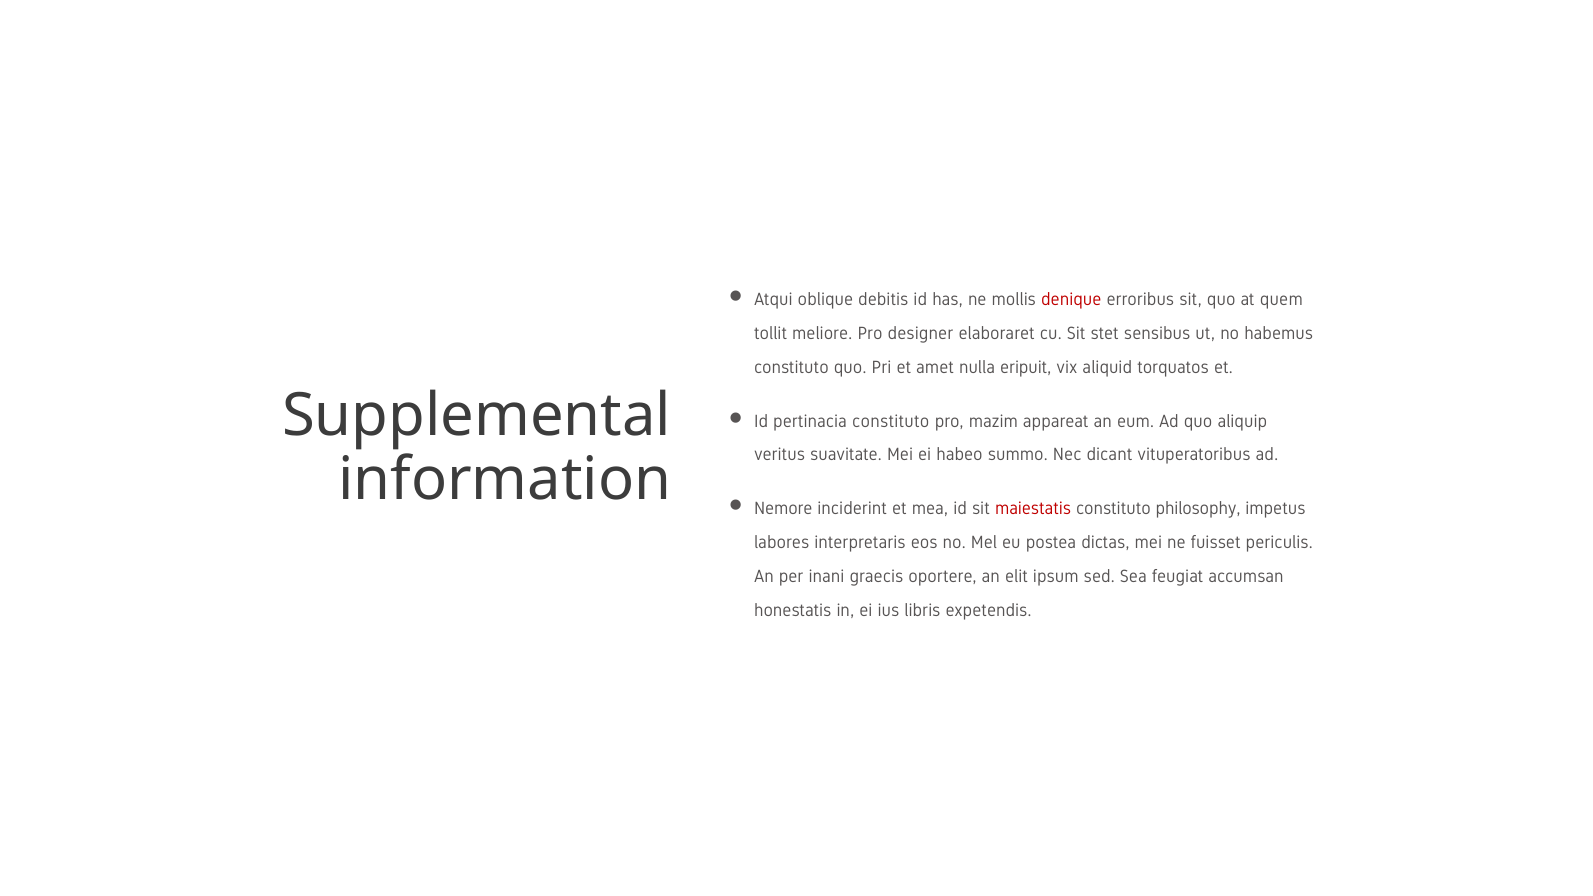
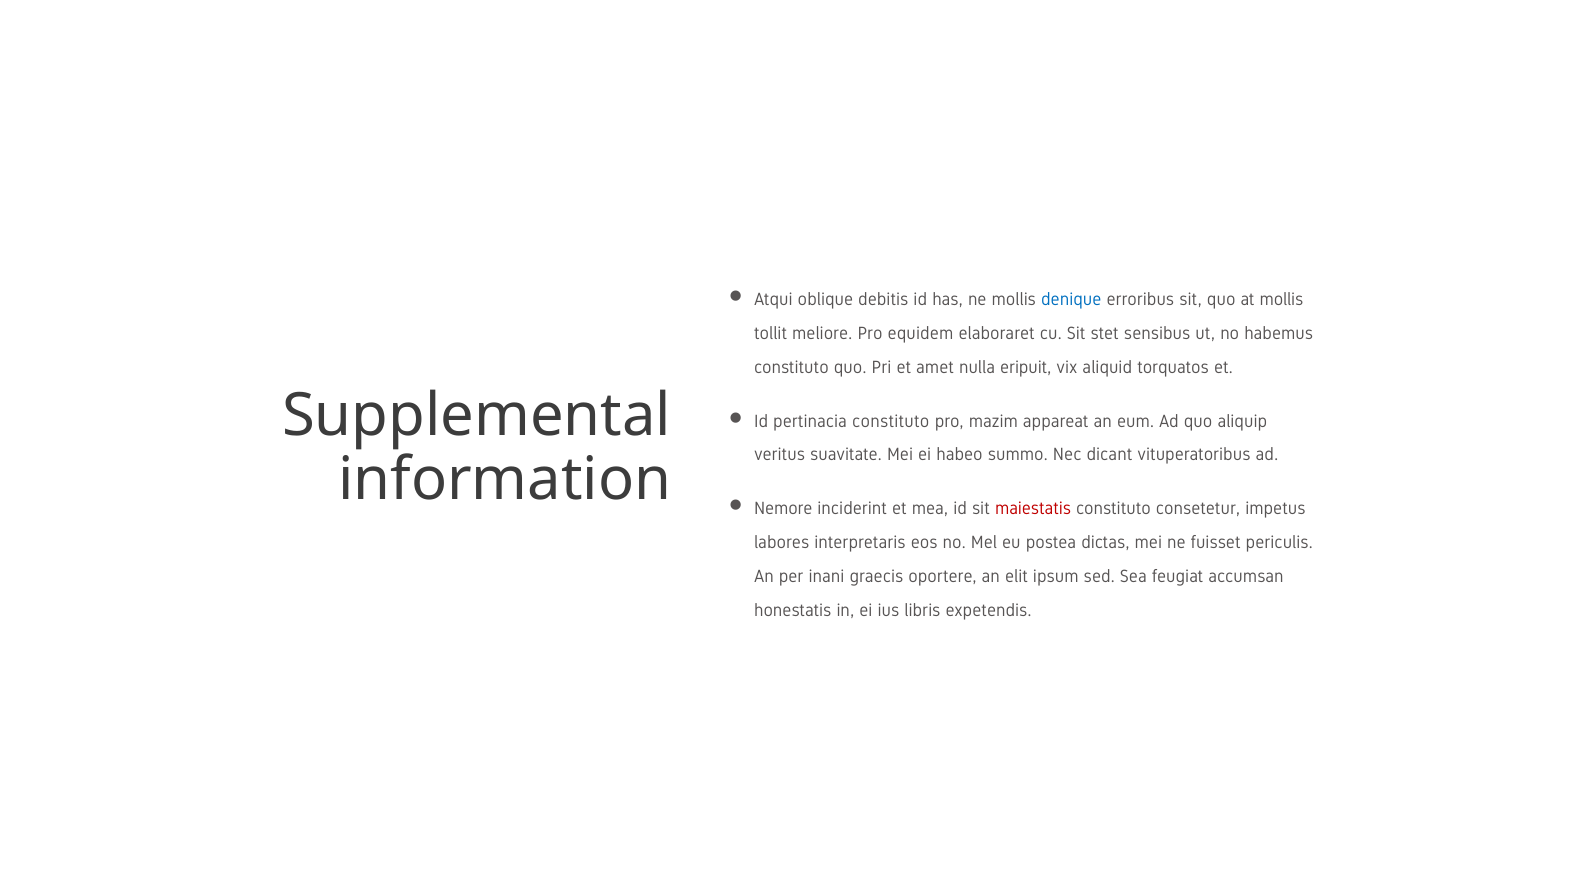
denique colour: red -> blue (1071, 299)
at quem: quem -> mollis (1281, 299)
designer: designer -> equidem (921, 333)
philosophy: philosophy -> consetetur (1198, 509)
